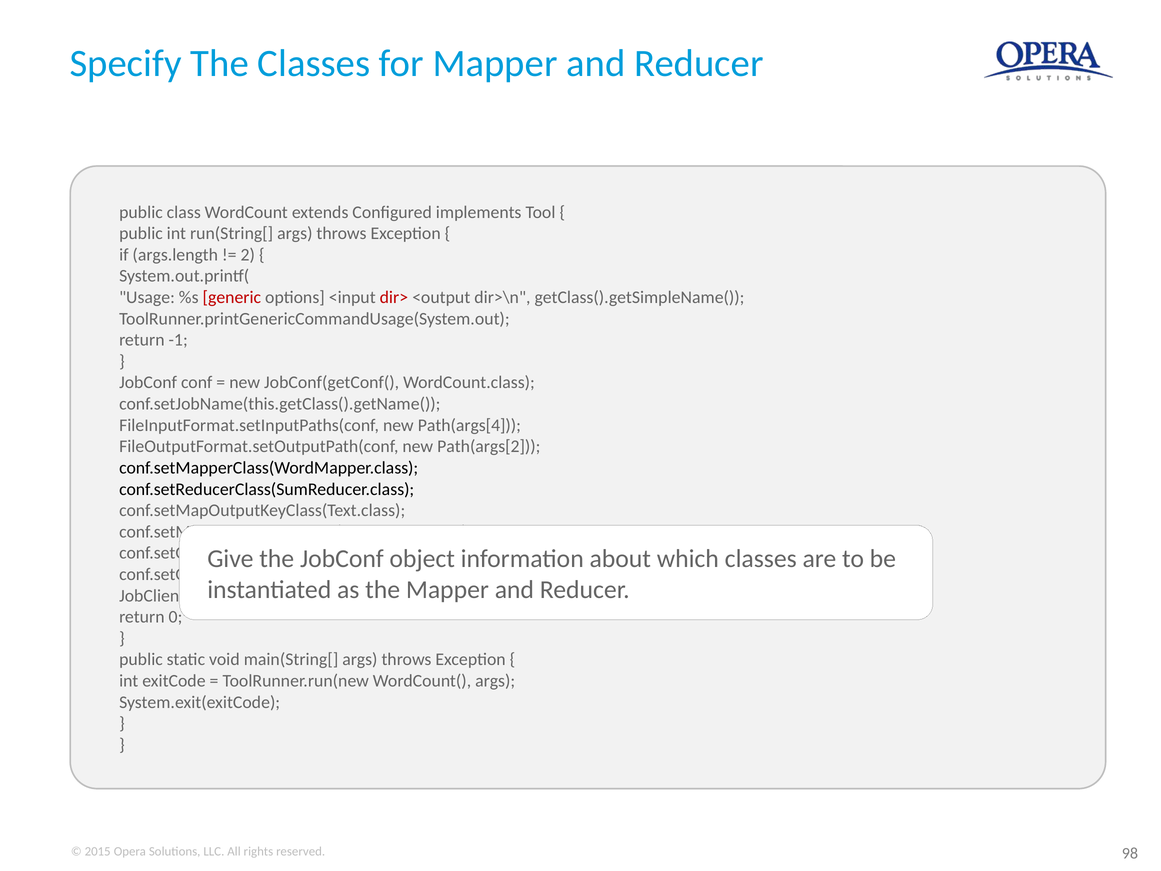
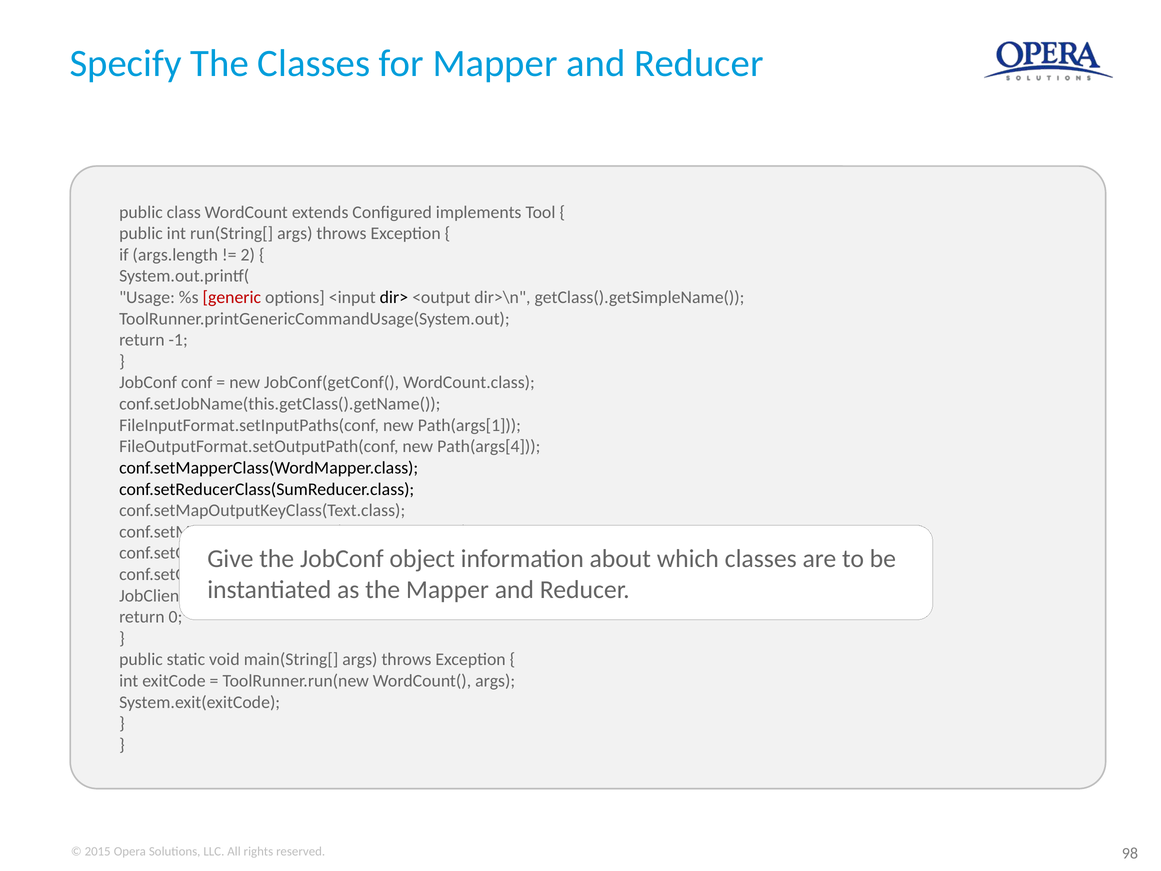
dir> colour: red -> black (394, 297)
Path(args[4: Path(args[4 -> Path(args[1 (469, 425)
Path(args[2: Path(args[2 -> Path(args[4 (489, 446)
